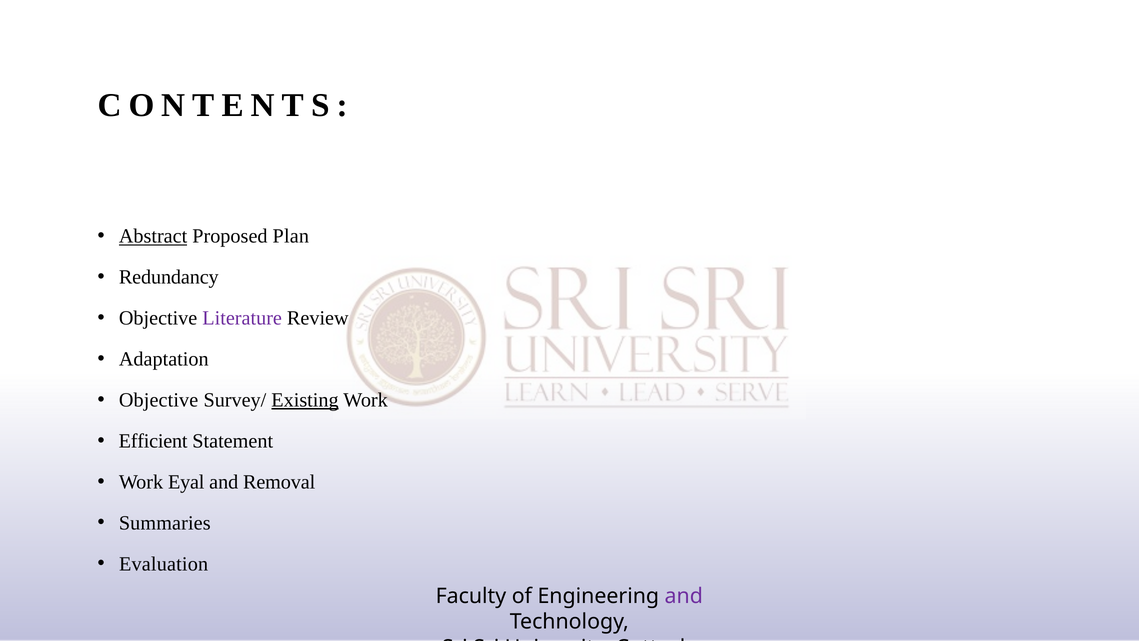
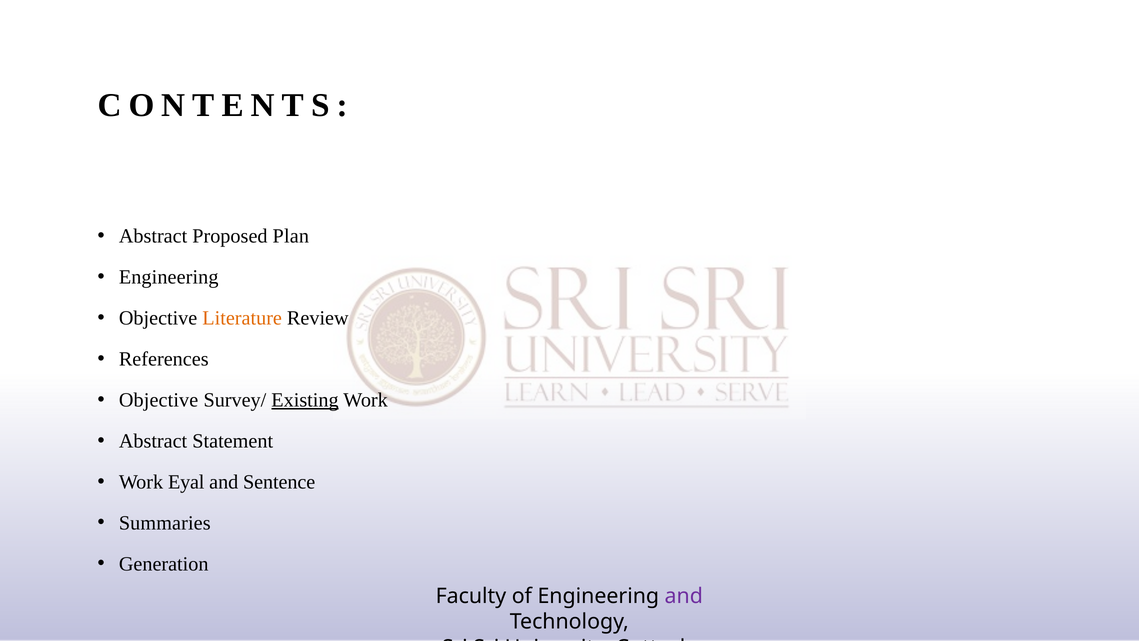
Abstract underline: present -> none (153, 236)
Redundancy: Redundancy -> Engineering (169, 277)
Literature colour: purple -> orange (242, 318)
Adaptation: Adaptation -> References (164, 359)
Efficient: Efficient -> Abstract (153, 441)
Removal: Removal -> Sentence (279, 482)
Evaluation: Evaluation -> Generation (164, 564)
